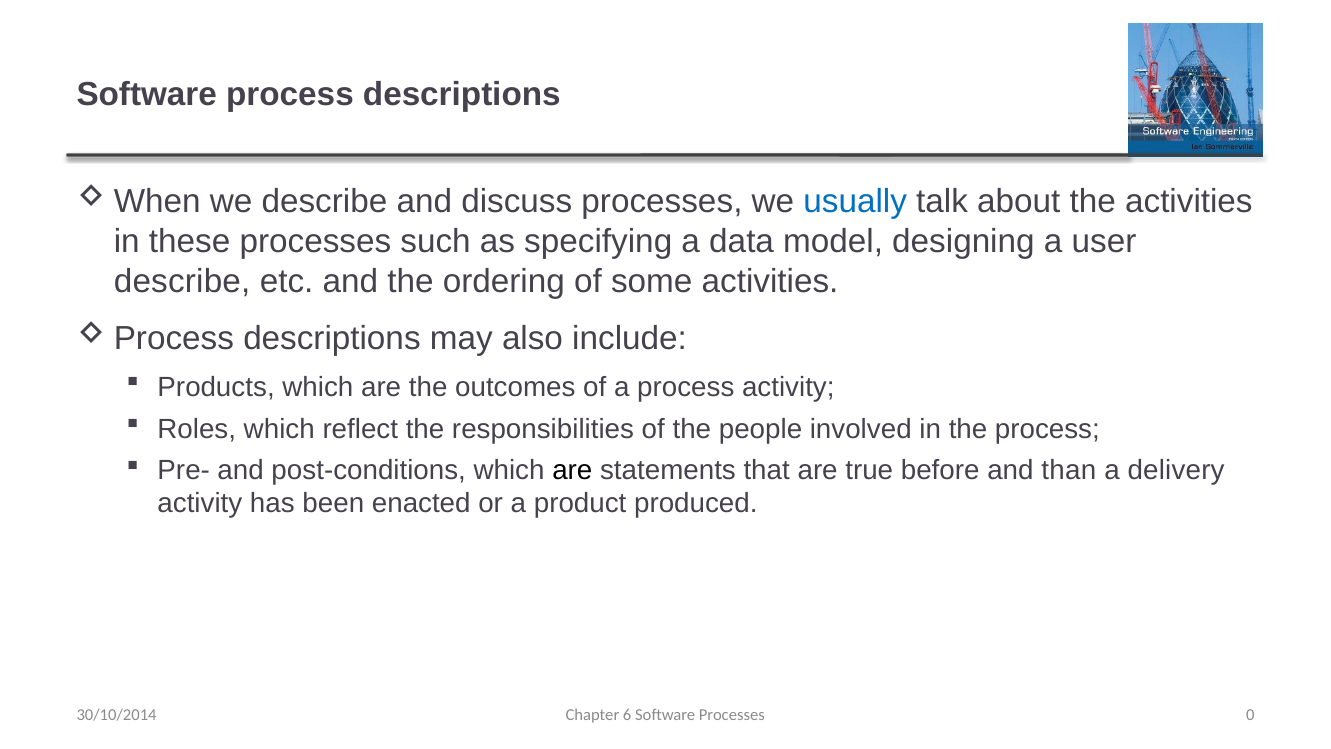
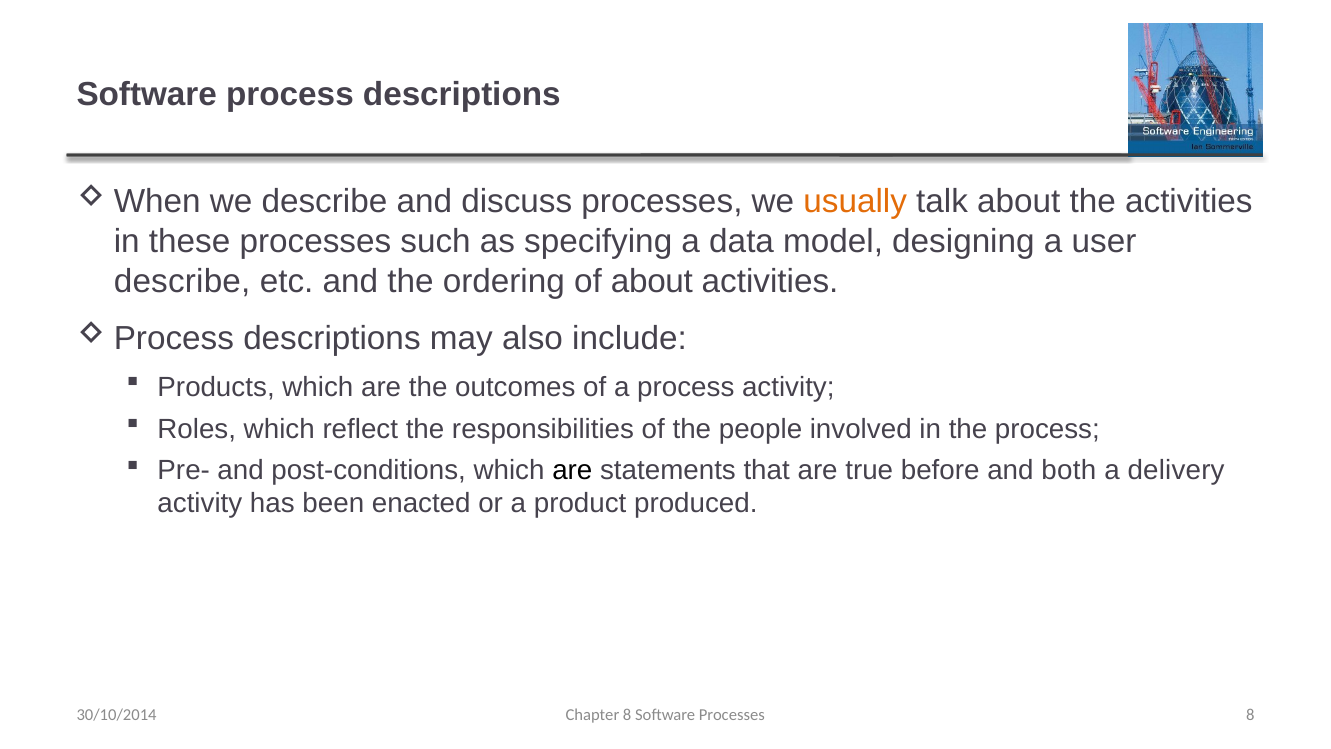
usually colour: blue -> orange (855, 202)
of some: some -> about (652, 282)
than: than -> both (1069, 470)
Chapter 6: 6 -> 8 (627, 715)
Processes 0: 0 -> 8 (1250, 715)
